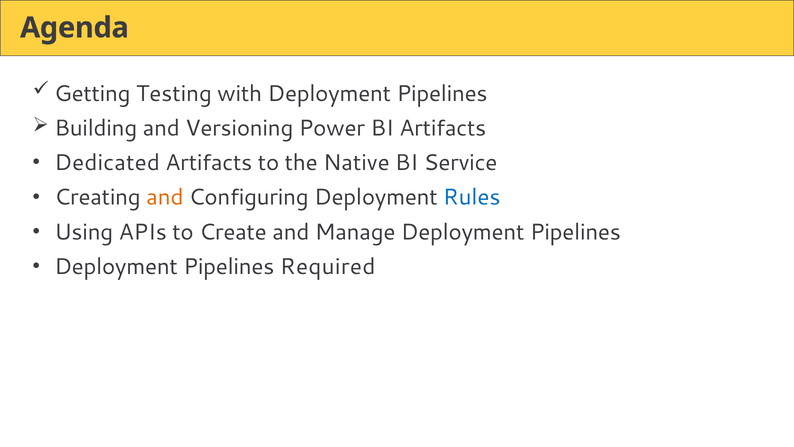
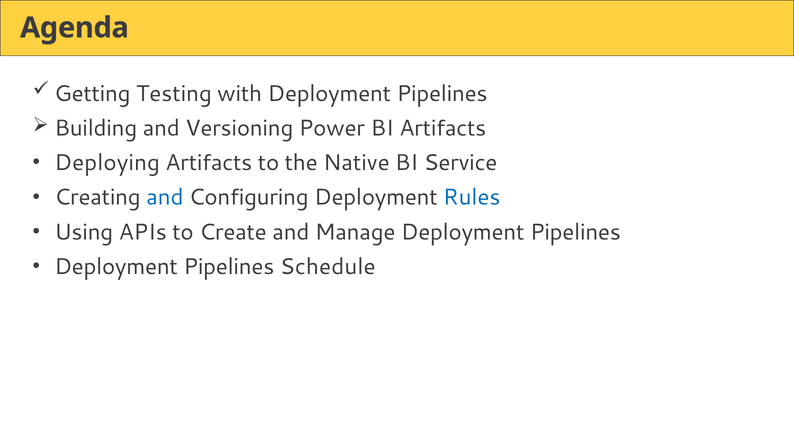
Dedicated: Dedicated -> Deploying (107, 163)
and colour: orange -> blue (165, 197)
Required: Required -> Schedule (328, 266)
